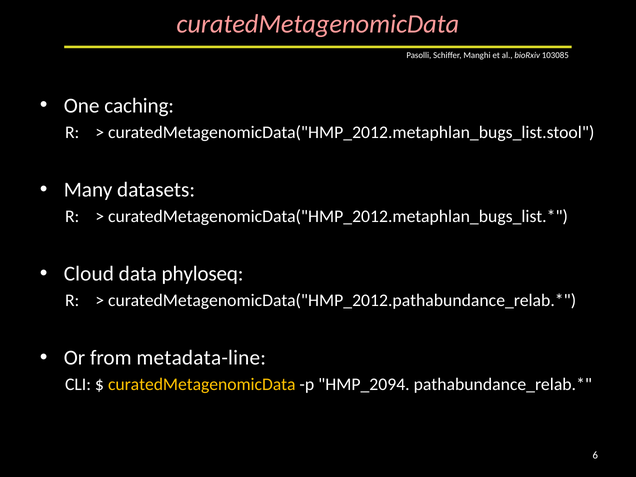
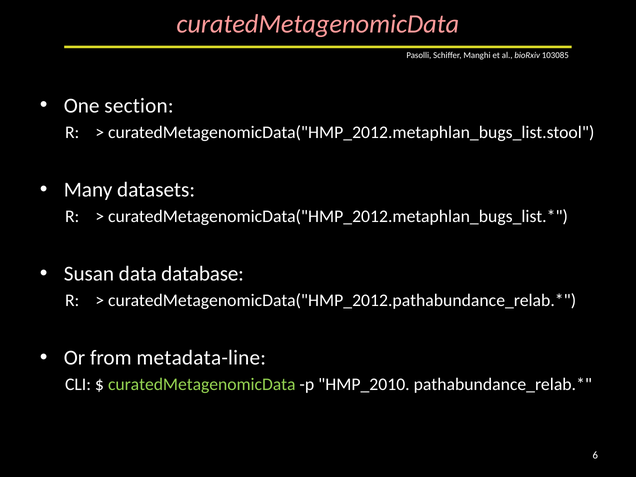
caching: caching -> section (139, 106)
Cloud: Cloud -> Susan (89, 274)
phyloseq: phyloseq -> database (203, 274)
curatedMetagenomicData colour: yellow -> light green (202, 384)
HMP_2094: HMP_2094 -> HMP_2010 (364, 384)
